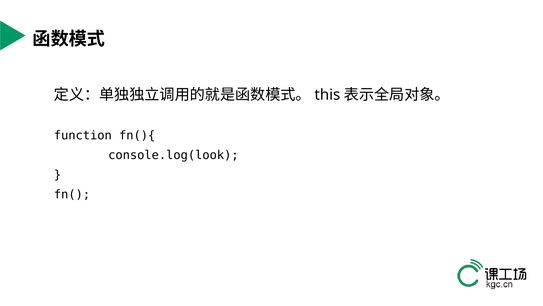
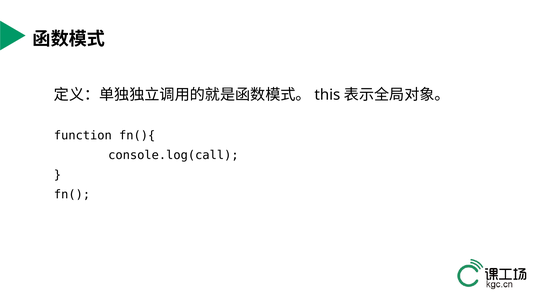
console.log(look: console.log(look -> console.log(call (173, 155)
